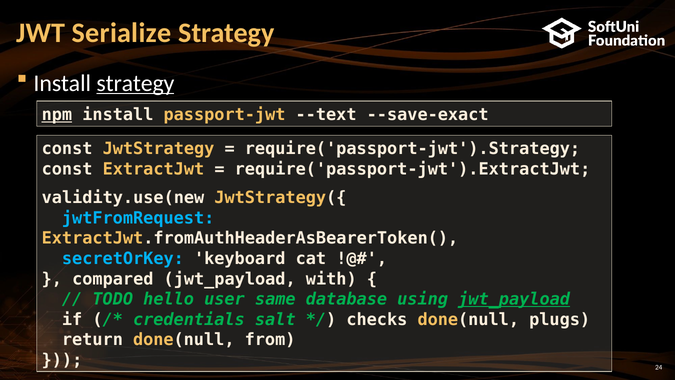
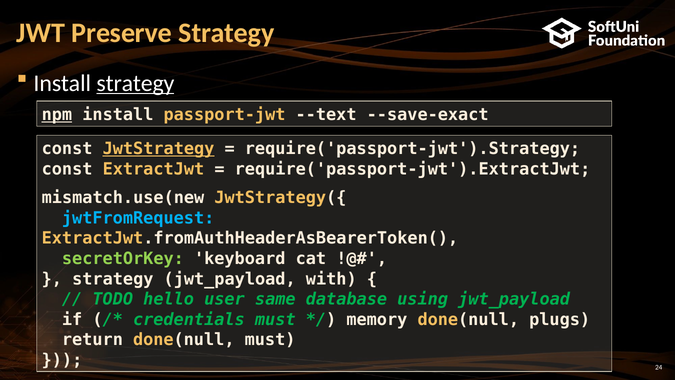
Serialize: Serialize -> Preserve (122, 33)
JwtStrategy underline: none -> present (159, 149)
validity.use(new: validity.use(new -> mismatch.use(new (123, 198)
secretOrKey colour: light blue -> light green (123, 259)
compared: compared -> strategy (113, 279)
jwt_payload underline: present -> none (514, 299)
credentials salt: salt -> must (275, 319)
checks: checks -> memory (377, 319)
done(null from: from -> must (270, 340)
